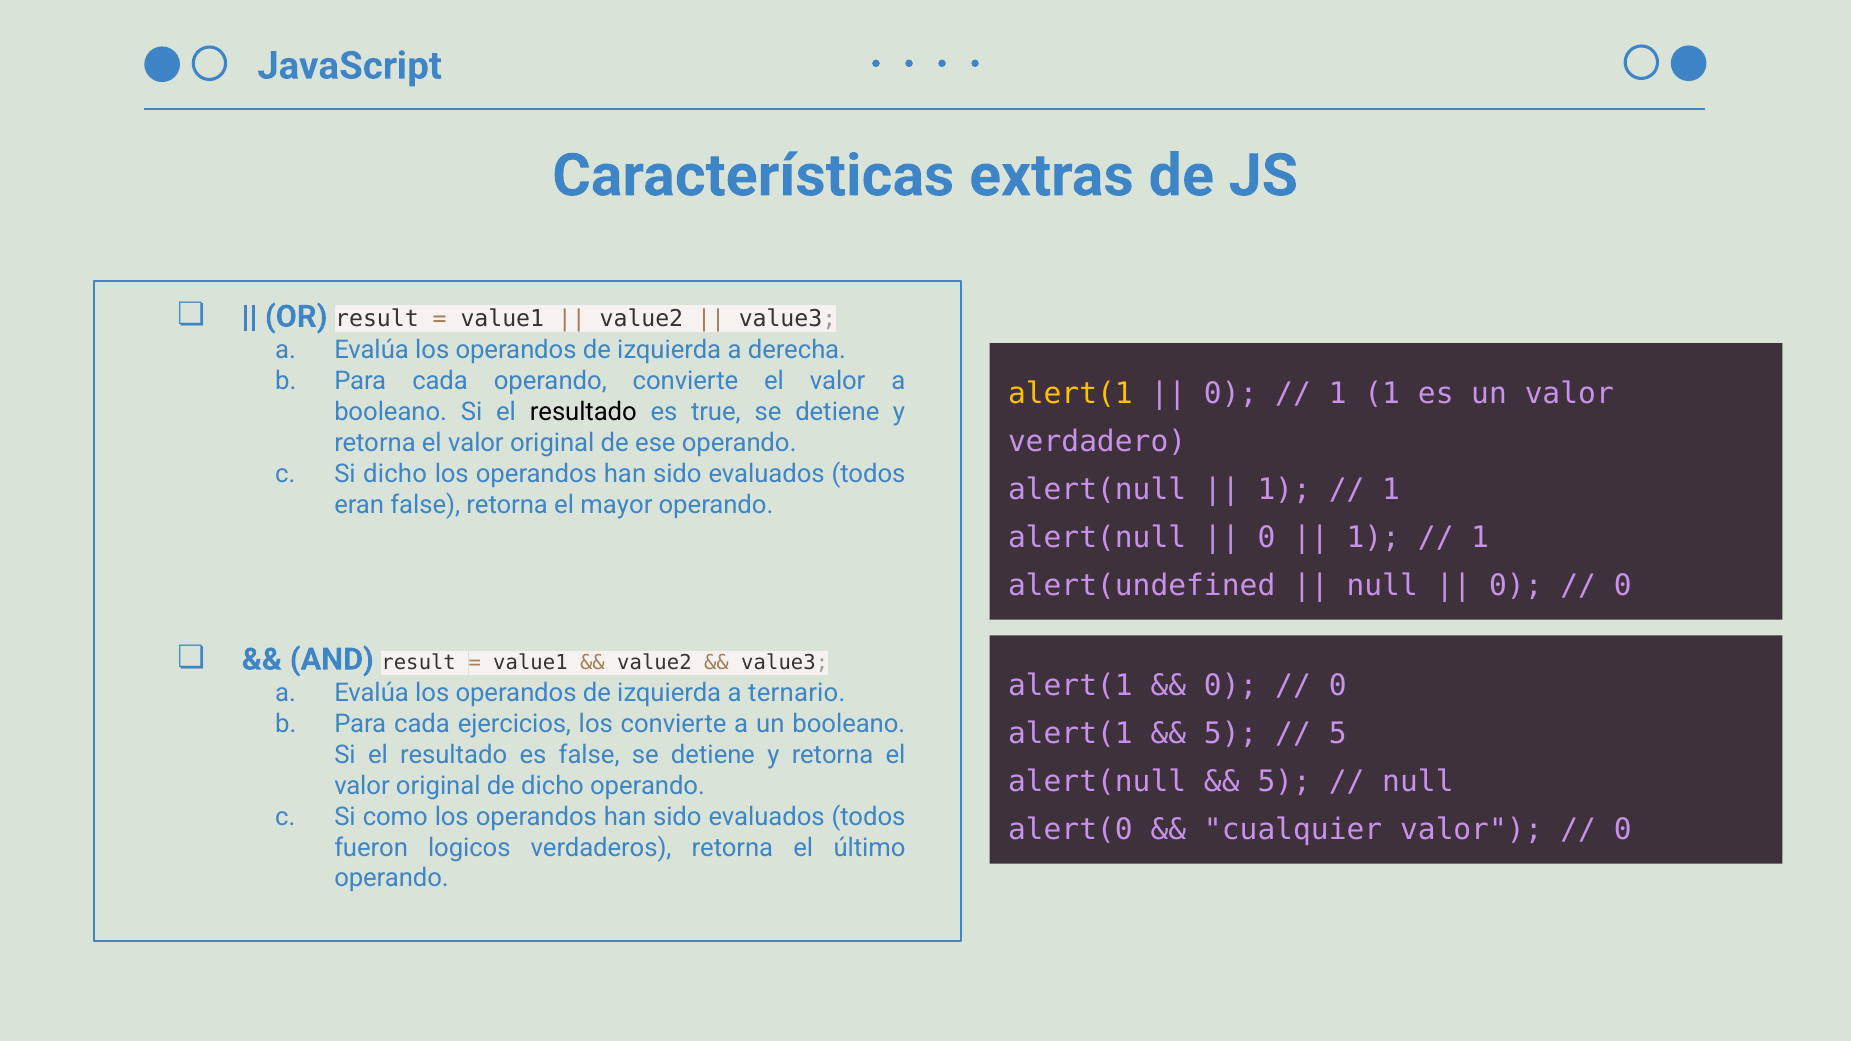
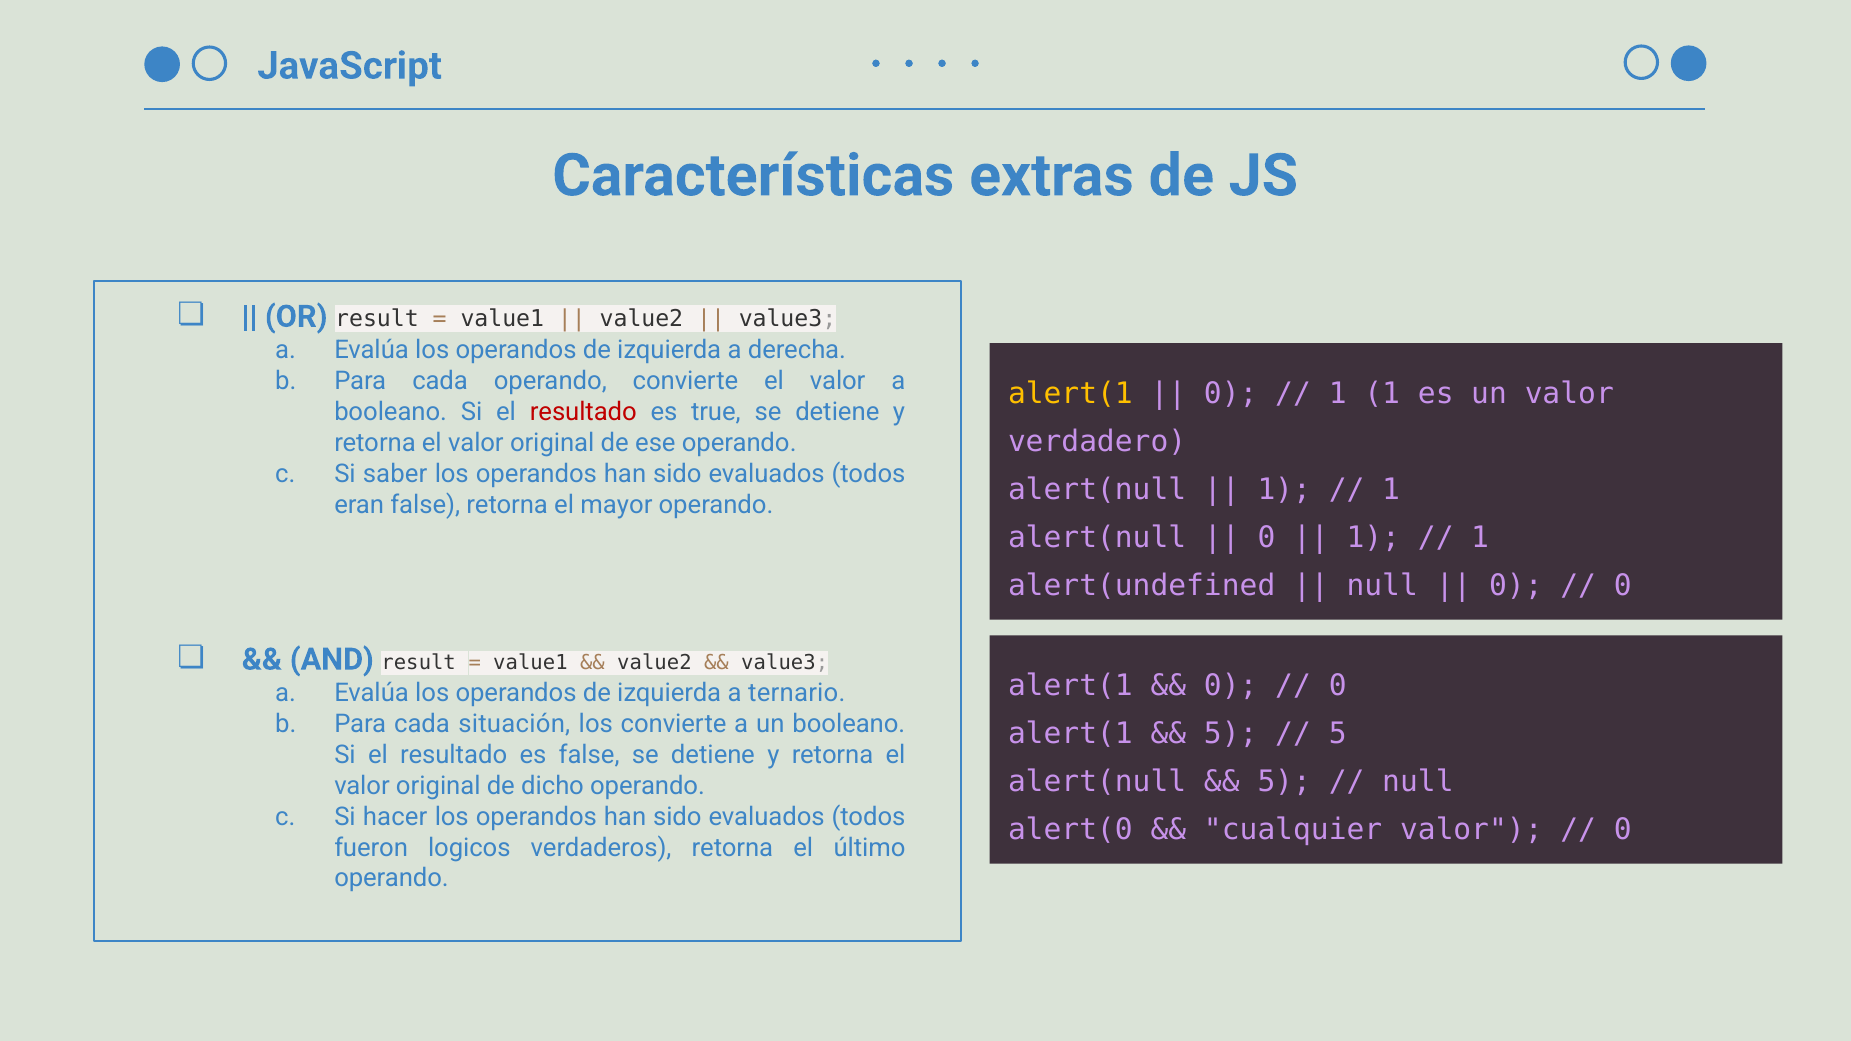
resultado colour: black -> red (583, 412)
Si dicho: dicho -> saber (395, 474)
ejercicios: ejercicios -> situación (514, 724)
como: como -> hacer (395, 817)
